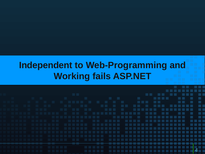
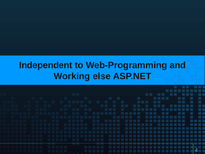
fails: fails -> else (102, 76)
